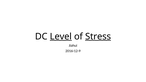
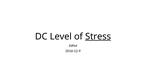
Level underline: present -> none (61, 36)
